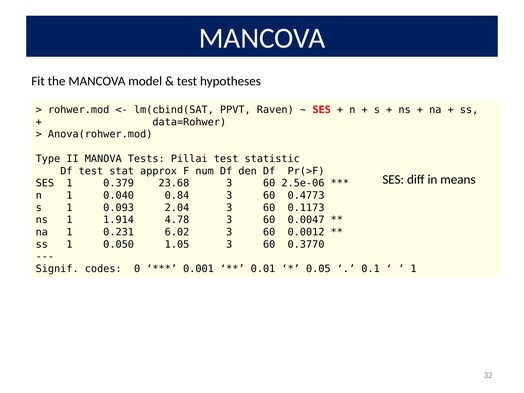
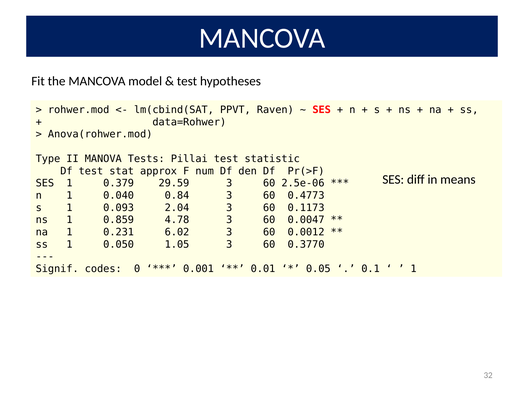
23.68: 23.68 -> 29.59 (174, 183)
1.914: 1.914 -> 0.859 (119, 220)
